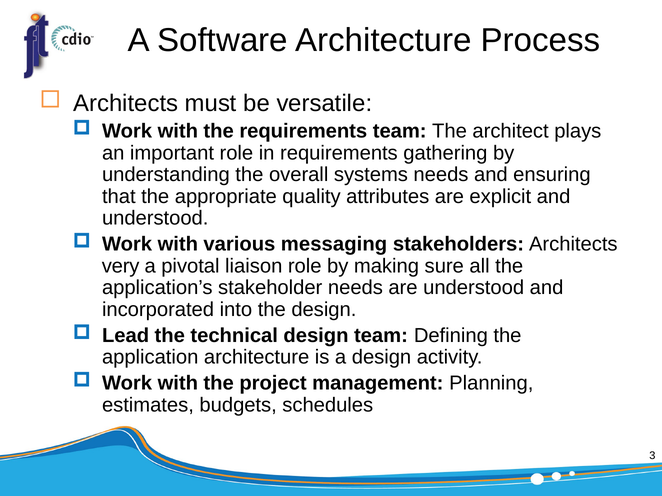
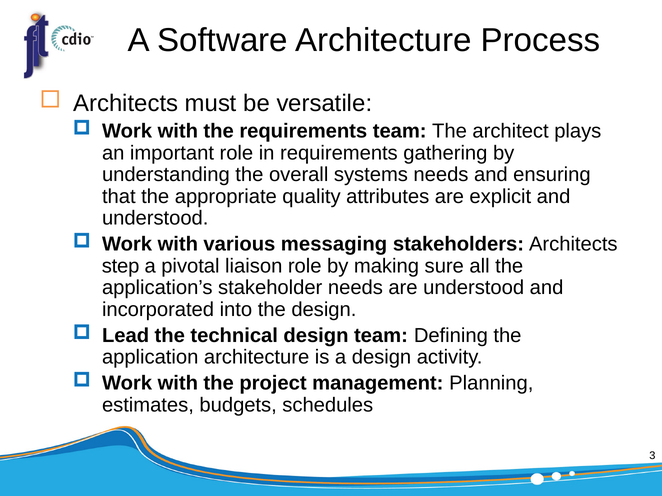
very: very -> step (121, 266)
